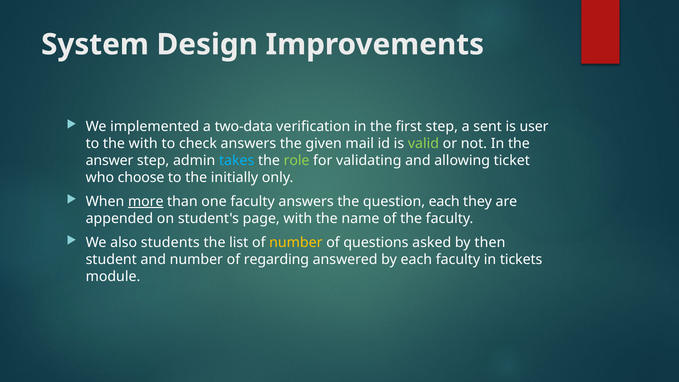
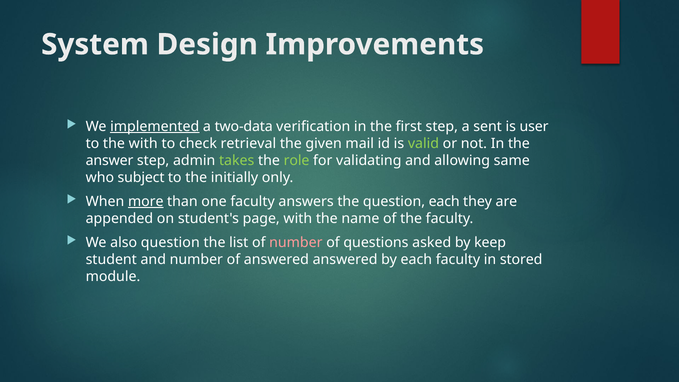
implemented underline: none -> present (155, 126)
check answers: answers -> retrieval (248, 143)
takes colour: light blue -> light green (237, 160)
ticket: ticket -> same (512, 160)
choose: choose -> subject (141, 177)
also students: students -> question (170, 243)
number colour: yellow -> pink (296, 243)
then: then -> keep (490, 243)
of regarding: regarding -> answered (276, 260)
tickets: tickets -> stored (521, 260)
